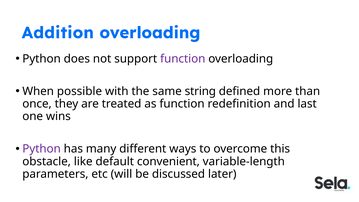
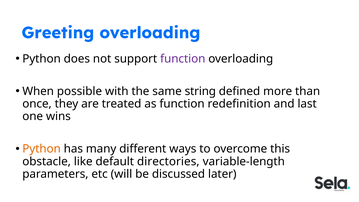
Addition: Addition -> Greeting (58, 33)
Python colour: purple -> orange (42, 149)
convenient: convenient -> directories (168, 161)
